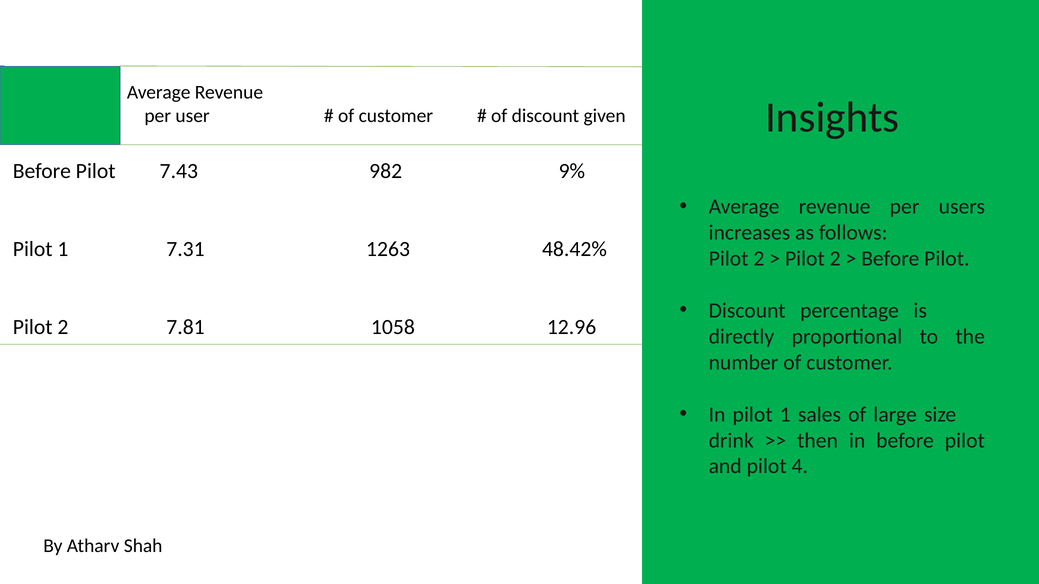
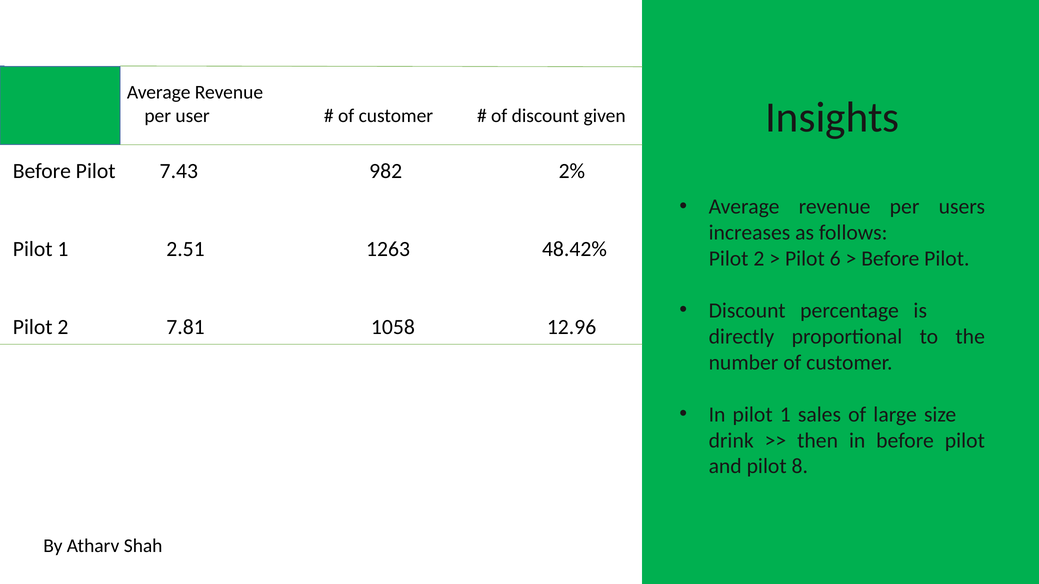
9%: 9% -> 2% (572, 171)
7.31: 7.31 -> 2.51 (185, 249)
2: 2 -> 6 (835, 259)
4: 4 -> 8 (800, 467)
